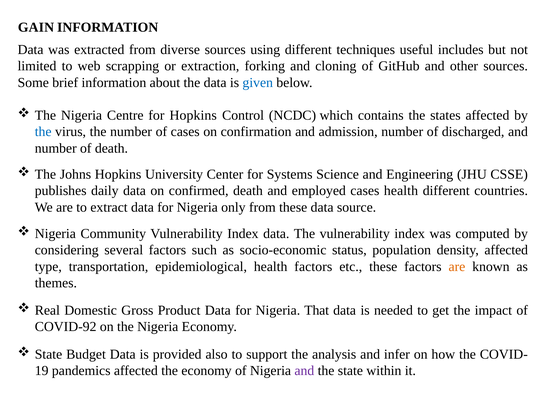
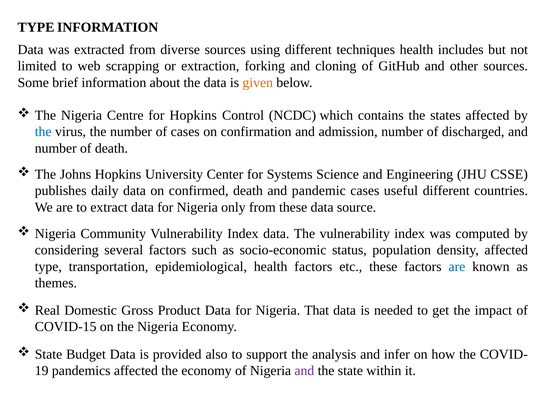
GAIN: GAIN -> TYPE (36, 28)
techniques useful: useful -> health (416, 50)
given colour: blue -> orange (258, 83)
employed: employed -> pandemic (319, 191)
cases health: health -> useful (401, 191)
are colour: orange -> blue (457, 267)
COVID-92: COVID-92 -> COVID-15 (66, 327)
